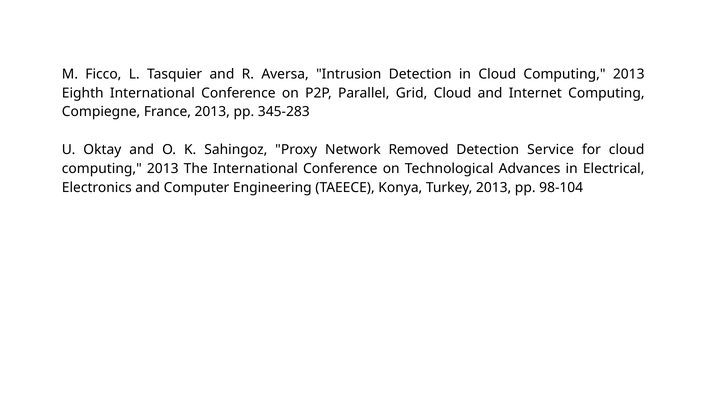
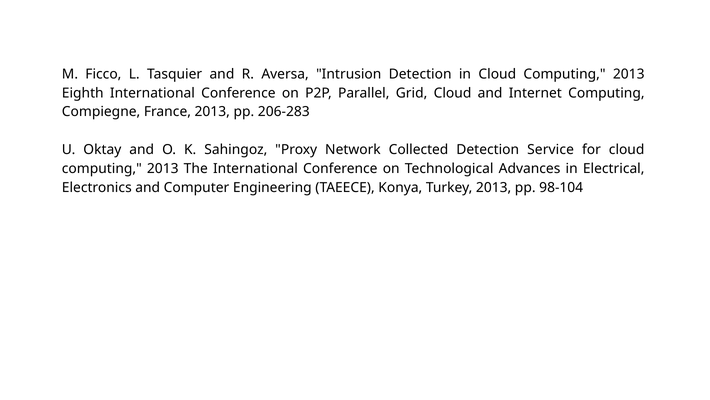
345-283: 345-283 -> 206-283 (284, 112)
Removed: Removed -> Collected (419, 150)
